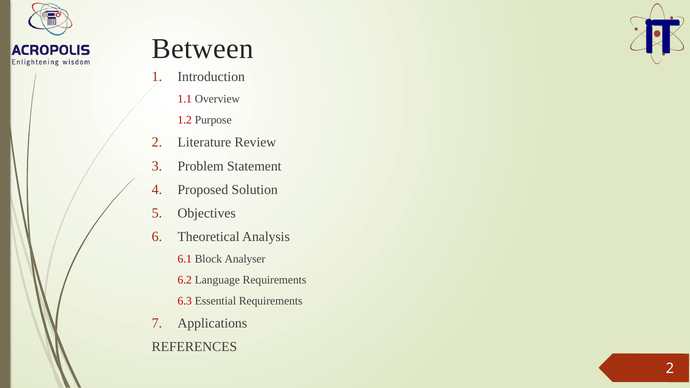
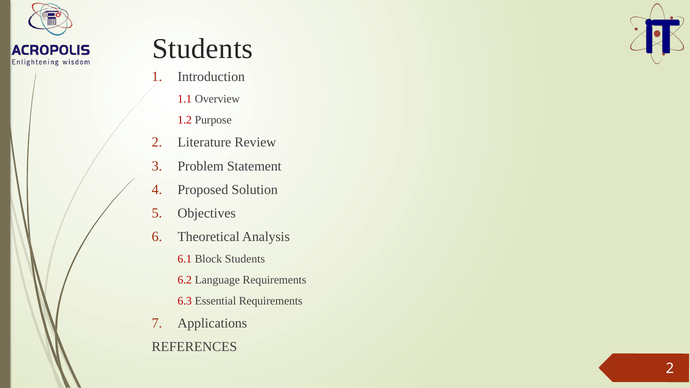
Between: Between -> Students (203, 49)
Block Analyser: Analyser -> Students (245, 259)
